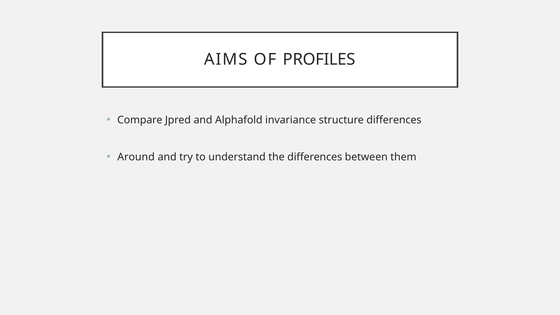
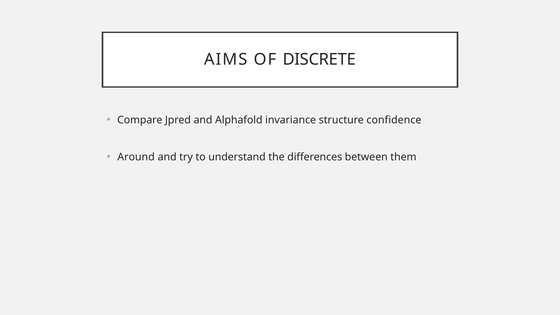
PROFILES: PROFILES -> DISCRETE (319, 60)
structure differences: differences -> confidence (394, 120)
